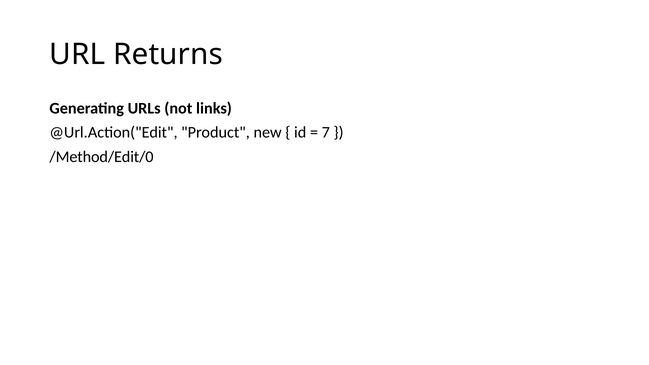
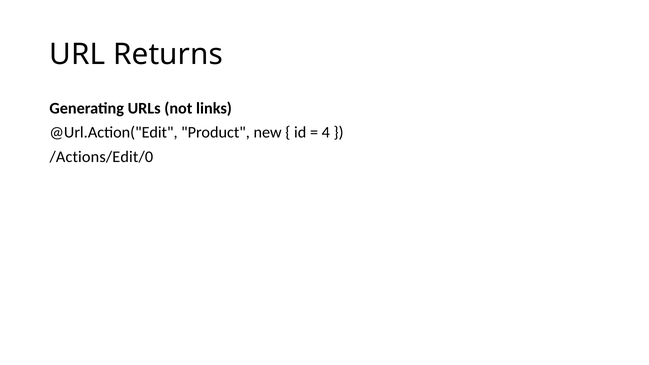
7: 7 -> 4 (326, 133)
/Method/Edit/0: /Method/Edit/0 -> /Actions/Edit/0 (101, 157)
